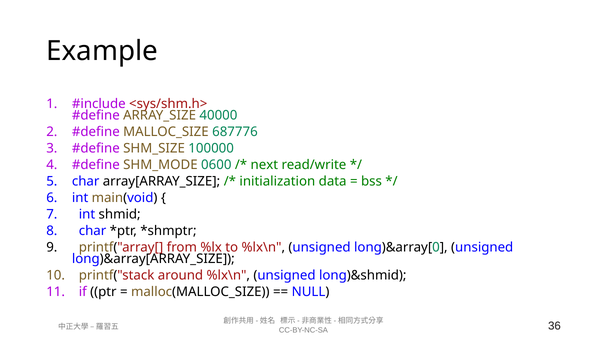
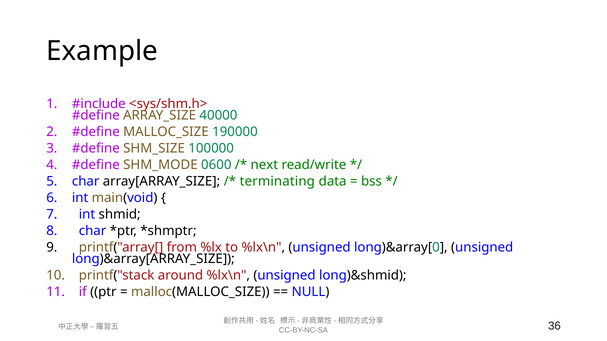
687776: 687776 -> 190000 (235, 132)
initialization: initialization -> terminating (277, 182)
